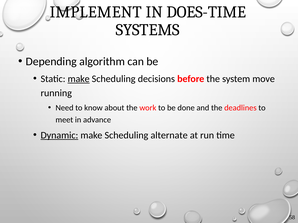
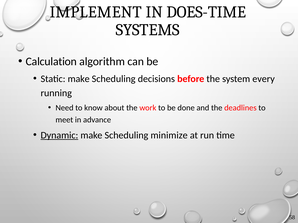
Depending: Depending -> Calculation (51, 62)
make underline: present -> none (79, 79)
move: move -> every (264, 79)
alternate: alternate -> minimize (169, 136)
